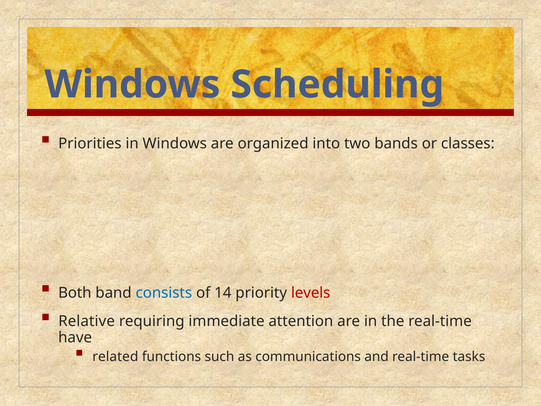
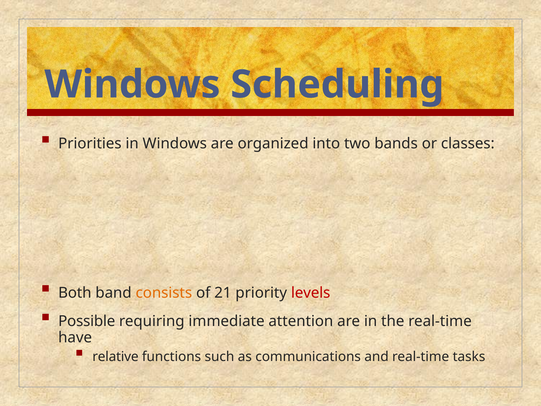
consists colour: blue -> orange (164, 293)
14: 14 -> 21 (223, 293)
Relative: Relative -> Possible (87, 321)
related: related -> relative (115, 357)
